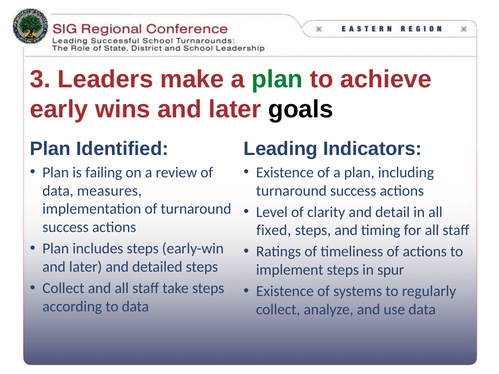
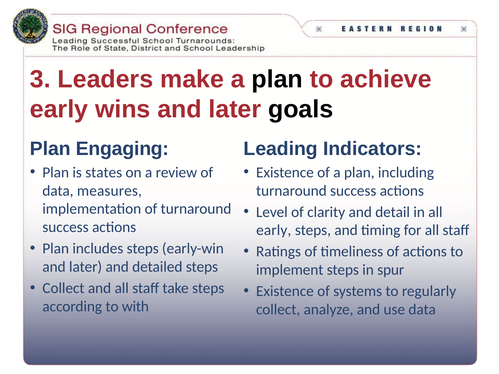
plan colour: green -> black (277, 79)
Identified: Identified -> Engaging (123, 149)
failing: failing -> states (104, 173)
fixed: fixed -> early (274, 230)
to data: data -> with (135, 307)
